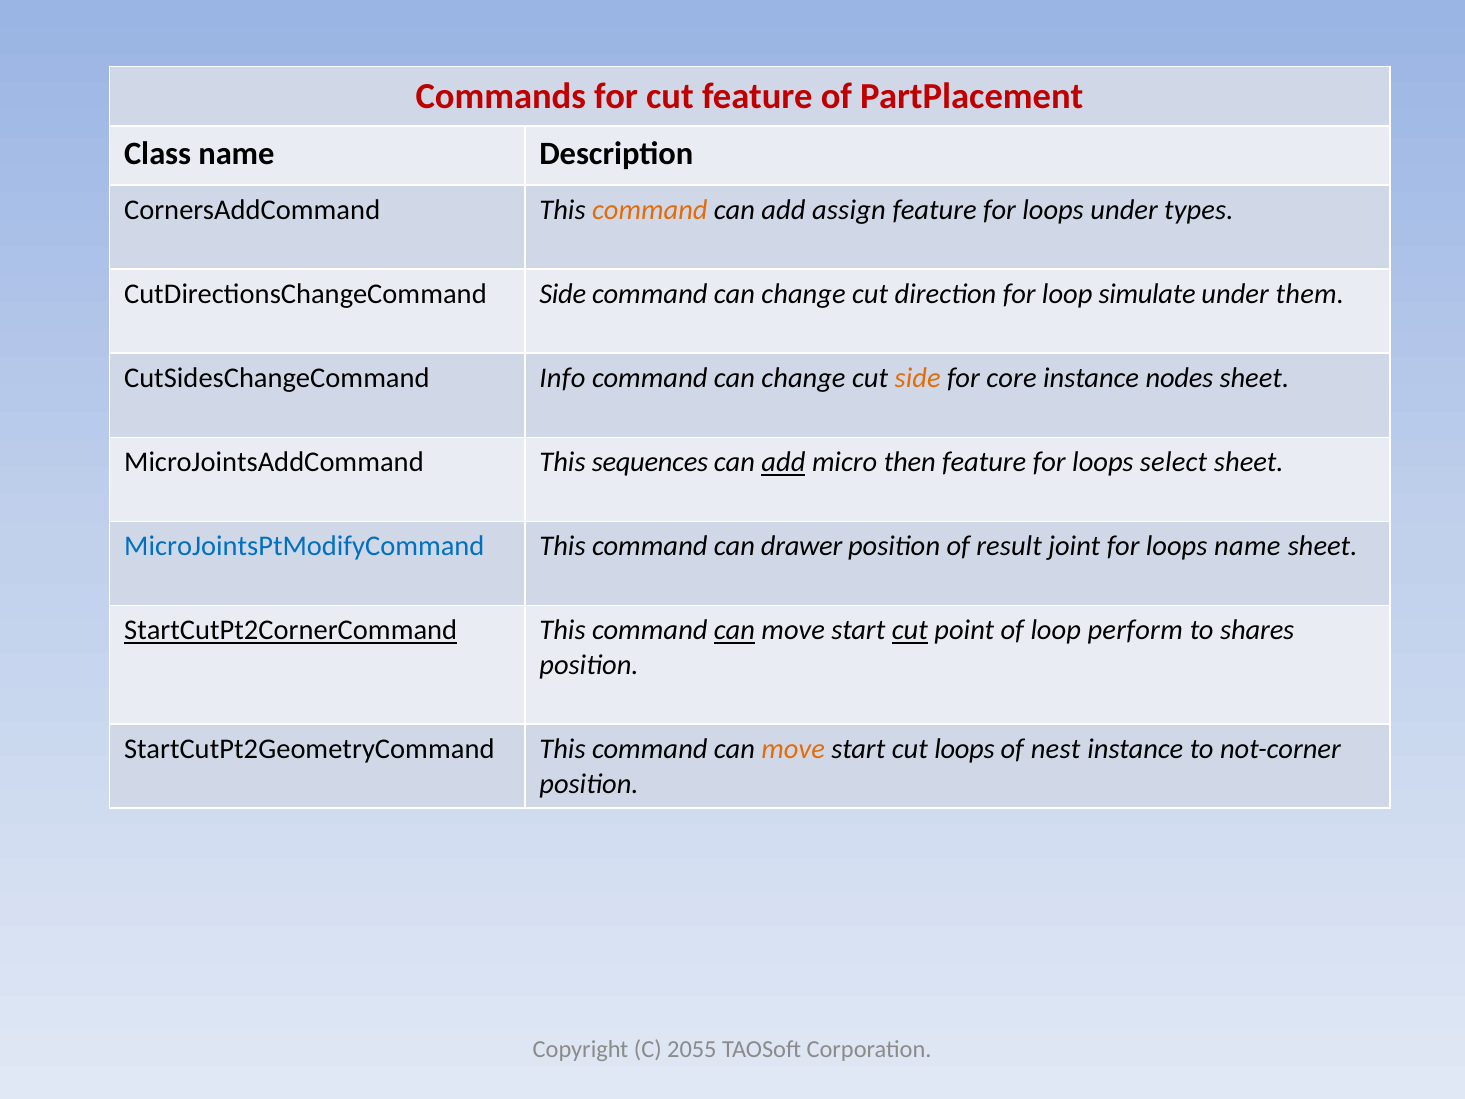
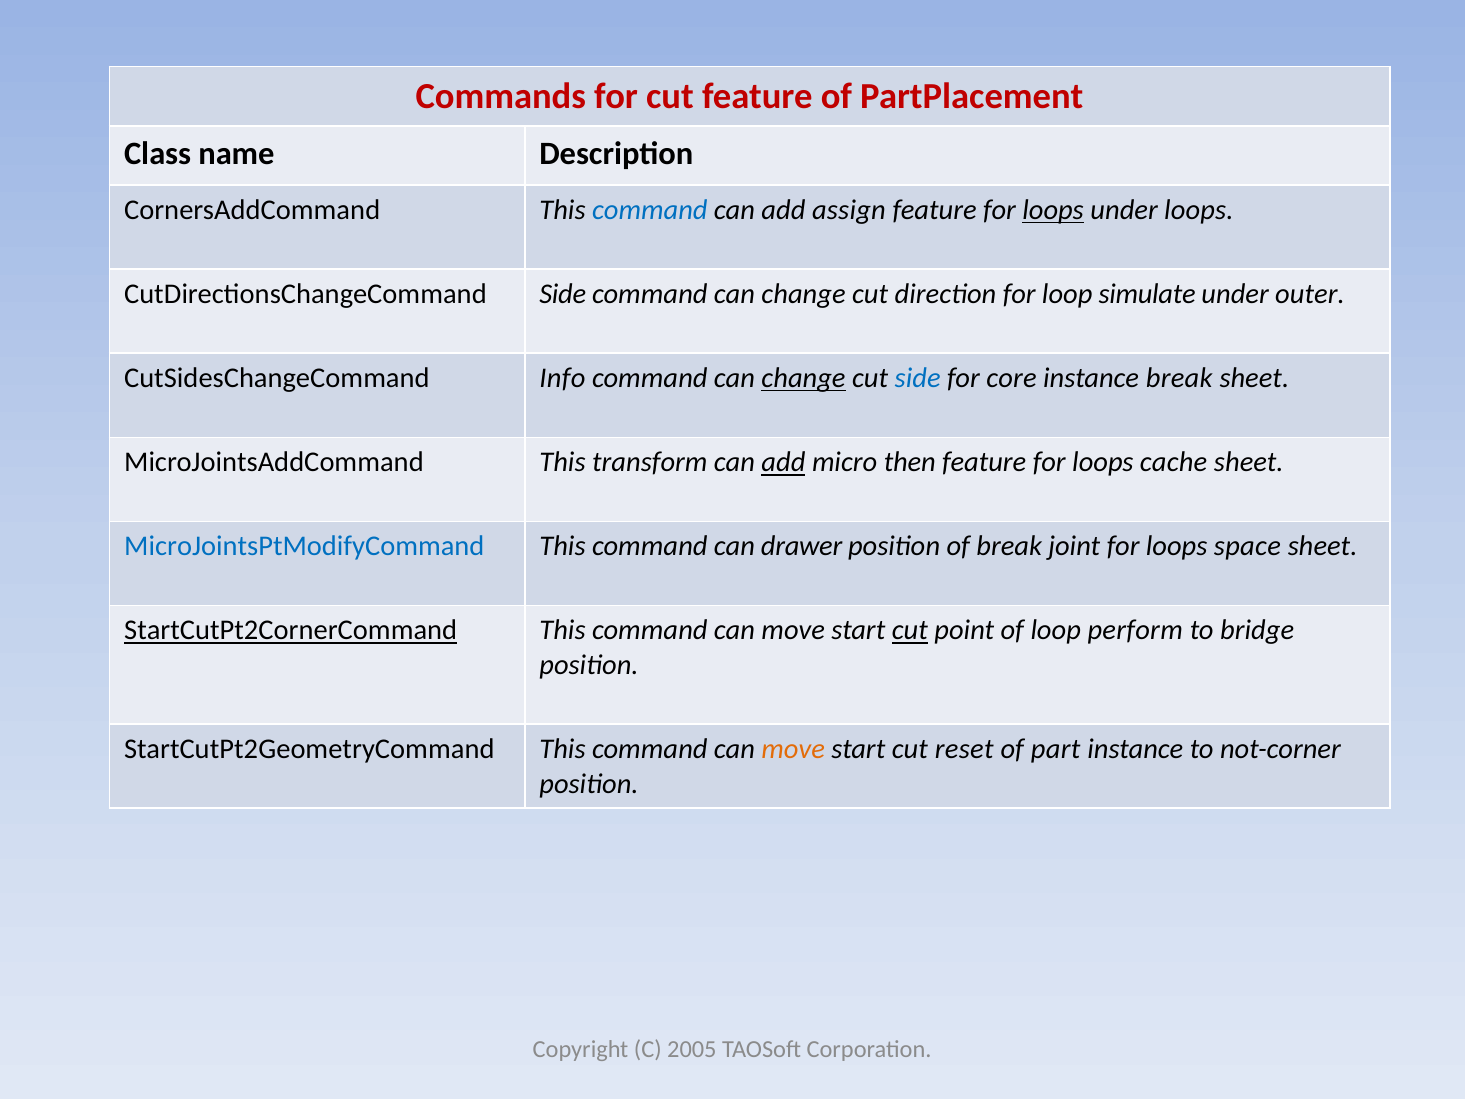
command colour: orange -> blue (650, 210)
loops underline: none -> present (1053, 210)
under types: types -> loops (1199, 210)
them: them -> outer (1310, 294)
change underline: none -> present (804, 378)
side colour: orange -> blue (918, 378)
instance nodes: nodes -> break (1179, 378)
sequences: sequences -> transform (650, 462)
select: select -> cache (1174, 462)
of result: result -> break (1009, 546)
loops name: name -> space (1247, 546)
can underline: present -> none (734, 630)
shares: shares -> bridge (1257, 630)
cut loops: loops -> reset (964, 749)
nest: nest -> part (1056, 749)
2055: 2055 -> 2005 (692, 1049)
